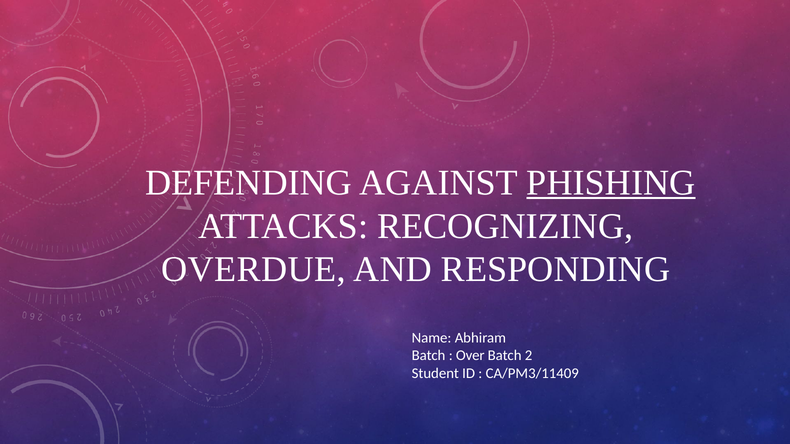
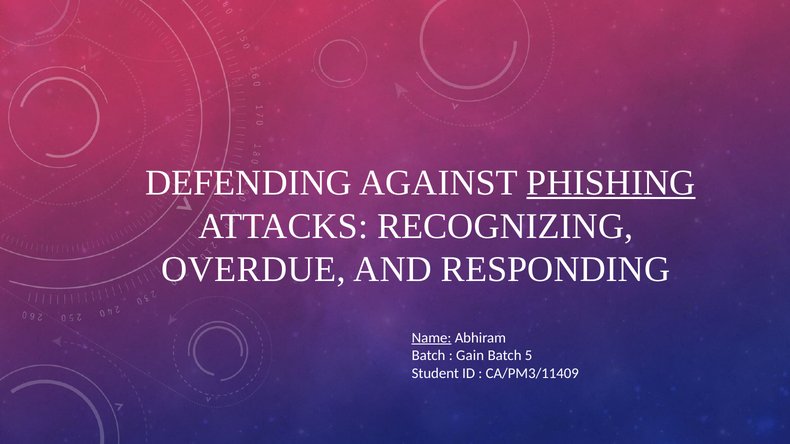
Name underline: none -> present (432, 338)
Over: Over -> Gain (470, 356)
2: 2 -> 5 (529, 356)
